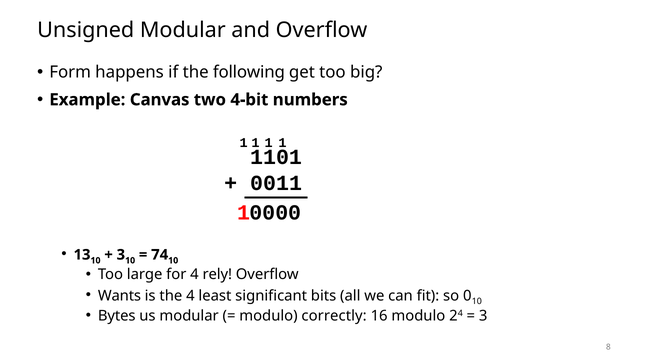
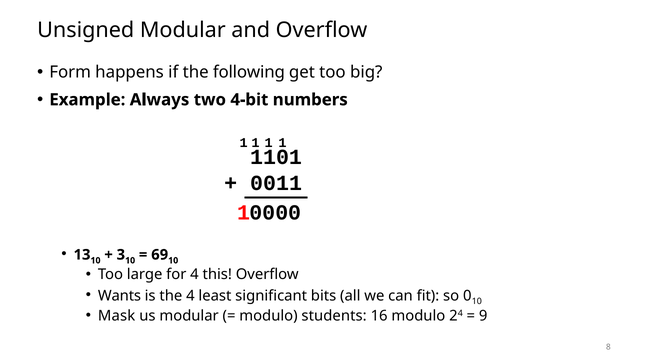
Canvas: Canvas -> Always (160, 100)
74: 74 -> 69 (160, 255)
rely: rely -> this (217, 275)
Bytes: Bytes -> Mask (117, 316)
correctly: correctly -> students (334, 316)
3: 3 -> 9 (483, 316)
